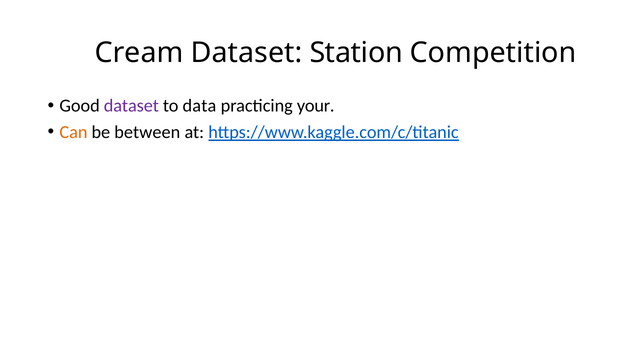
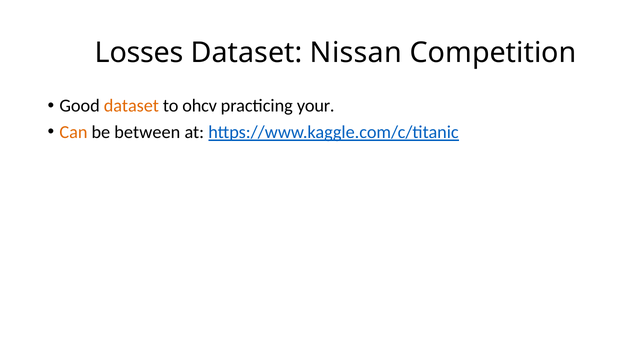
Cream: Cream -> Losses (139, 53)
Station: Station -> Nissan (356, 53)
dataset colour: purple -> orange (131, 106)
data: data -> ohcv (200, 106)
